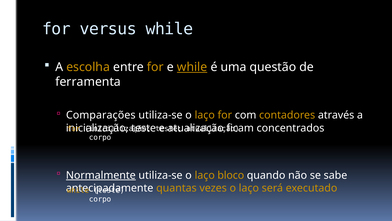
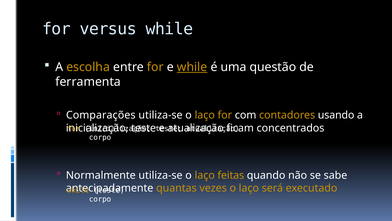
através: através -> usando (336, 115)
Normalmente underline: present -> none (101, 175)
bloco: bloco -> feitas (231, 175)
